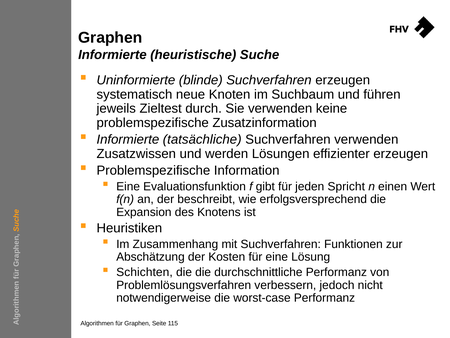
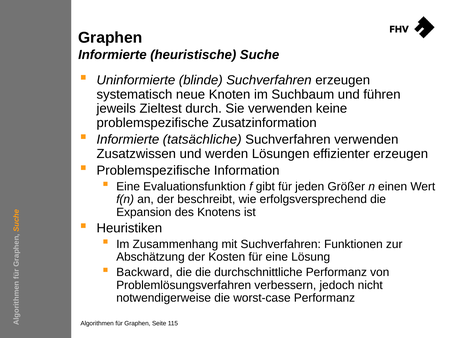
Spricht: Spricht -> Größer (346, 186)
Schichten: Schichten -> Backward (144, 272)
